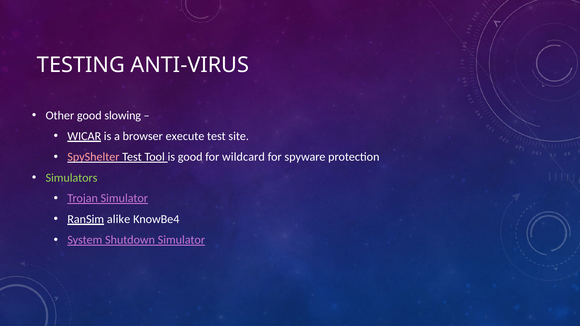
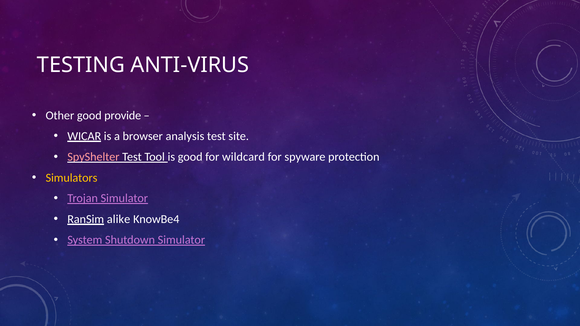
slowing: slowing -> provide (123, 116)
execute: execute -> analysis (185, 136)
Simulators colour: light green -> yellow (72, 178)
